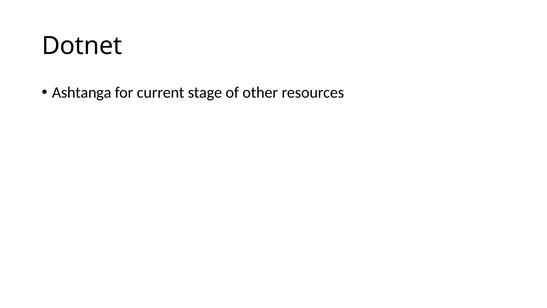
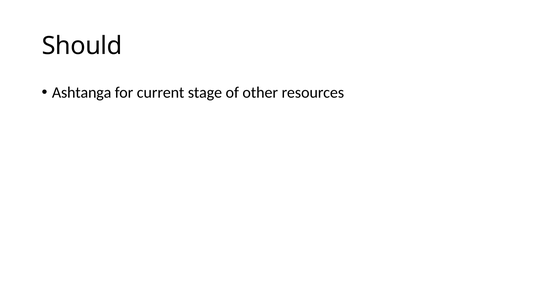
Dotnet: Dotnet -> Should (82, 46)
